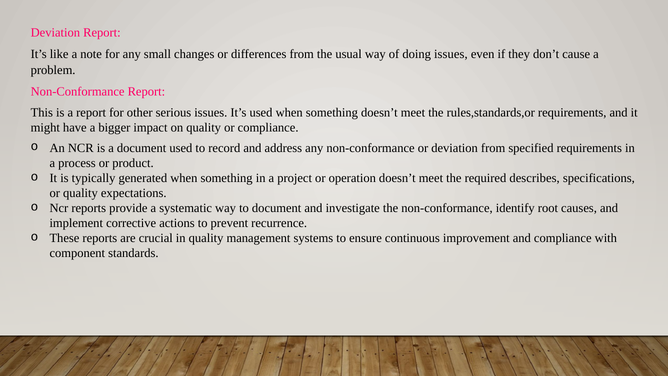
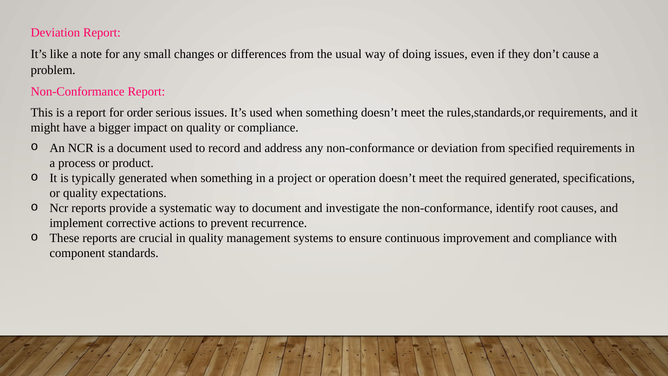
other: other -> order (140, 112)
required describes: describes -> generated (535, 178)
